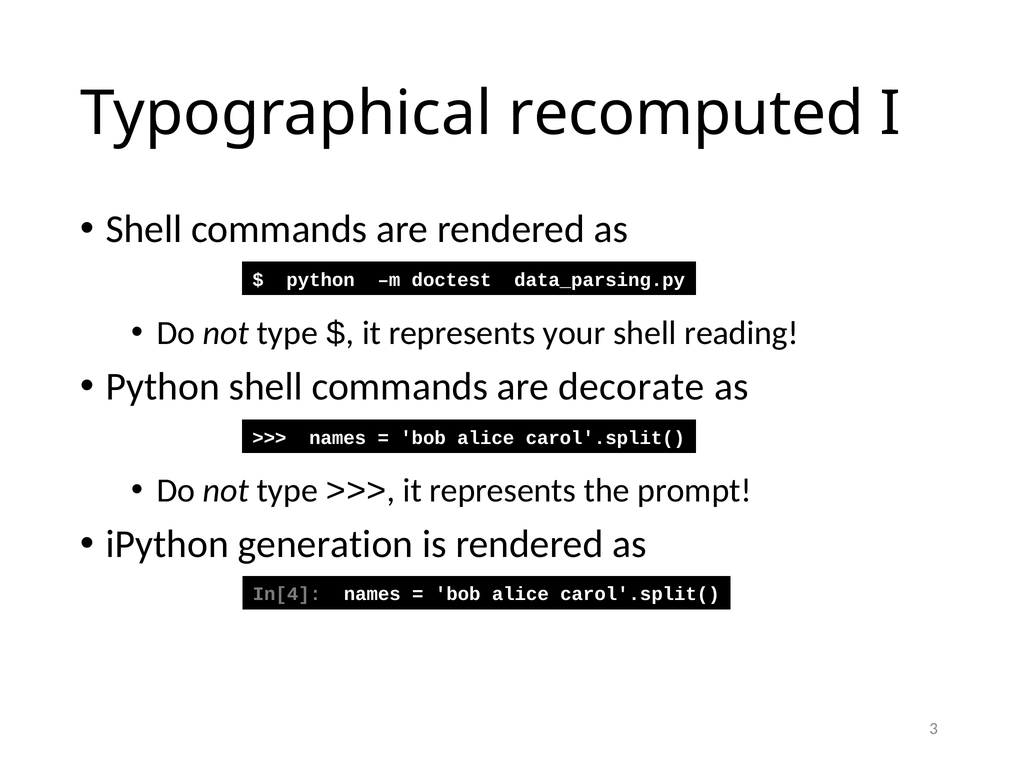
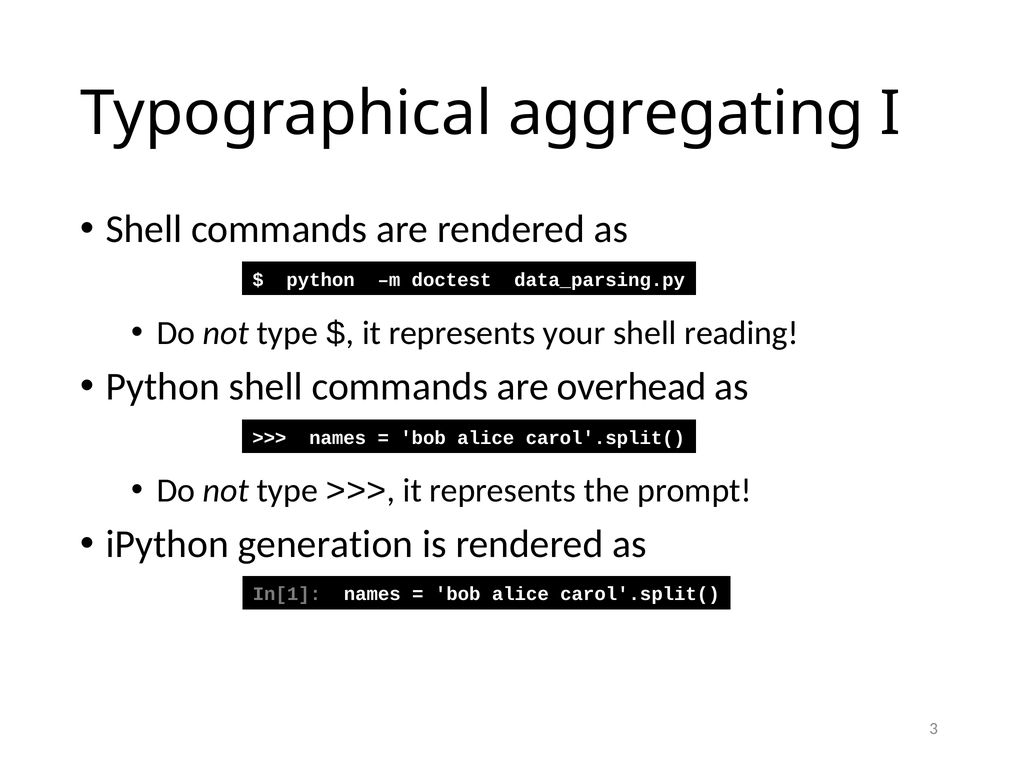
recomputed: recomputed -> aggregating (686, 114)
decorate: decorate -> overhead (632, 387)
In[4: In[4 -> In[1 (287, 594)
